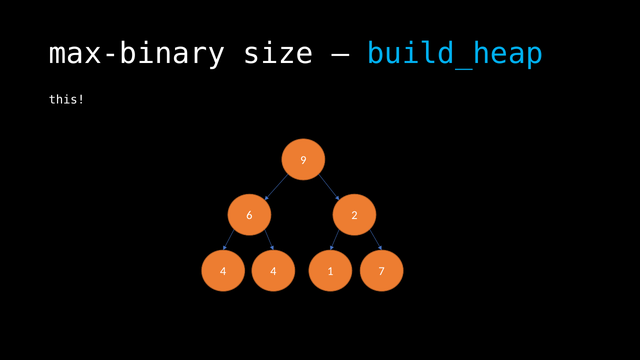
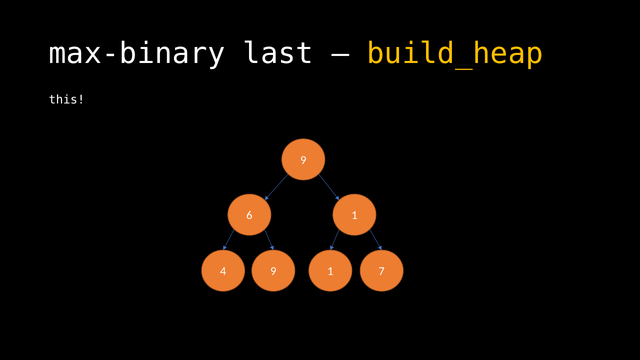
size: size -> last (278, 54)
build_heap colour: light blue -> yellow (455, 54)
6 2: 2 -> 1 (354, 216)
4 4: 4 -> 9 (273, 271)
